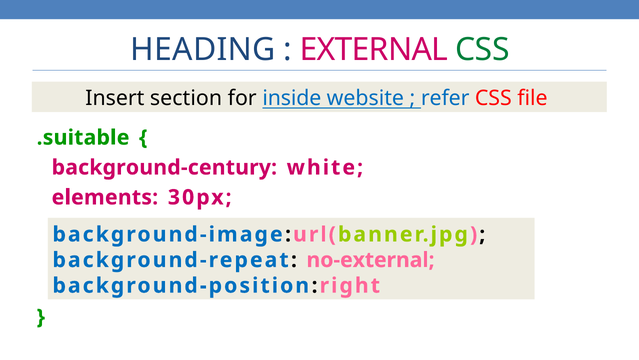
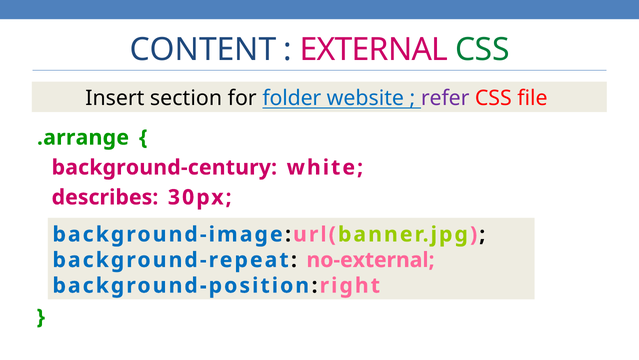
HEADING: HEADING -> CONTENT (203, 49)
inside: inside -> folder (292, 98)
refer colour: blue -> purple (445, 98)
.suitable: .suitable -> .arrange (83, 137)
elements: elements -> describes (105, 197)
